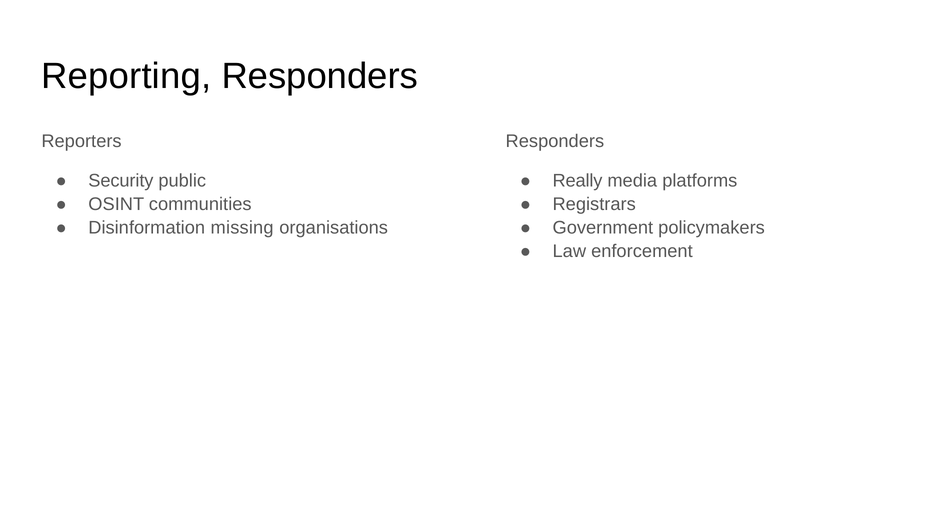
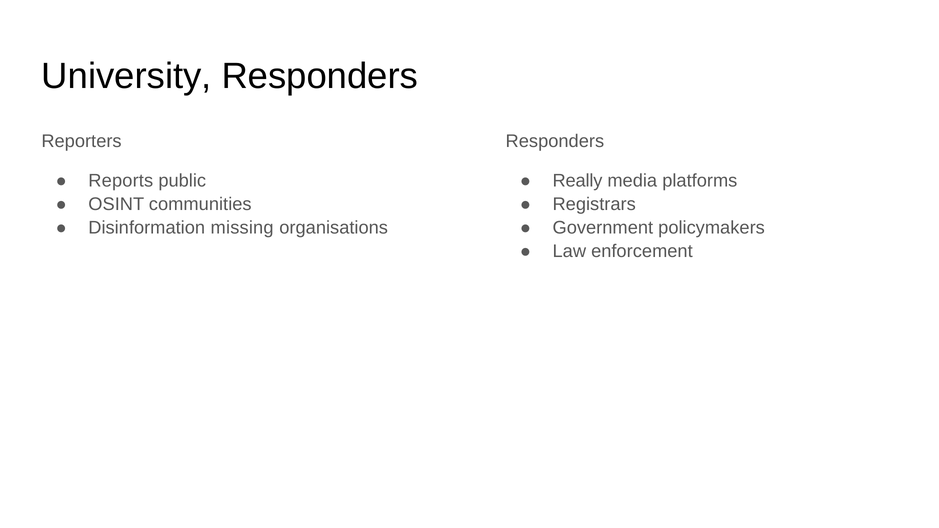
Reporting: Reporting -> University (126, 76)
Security: Security -> Reports (121, 181)
